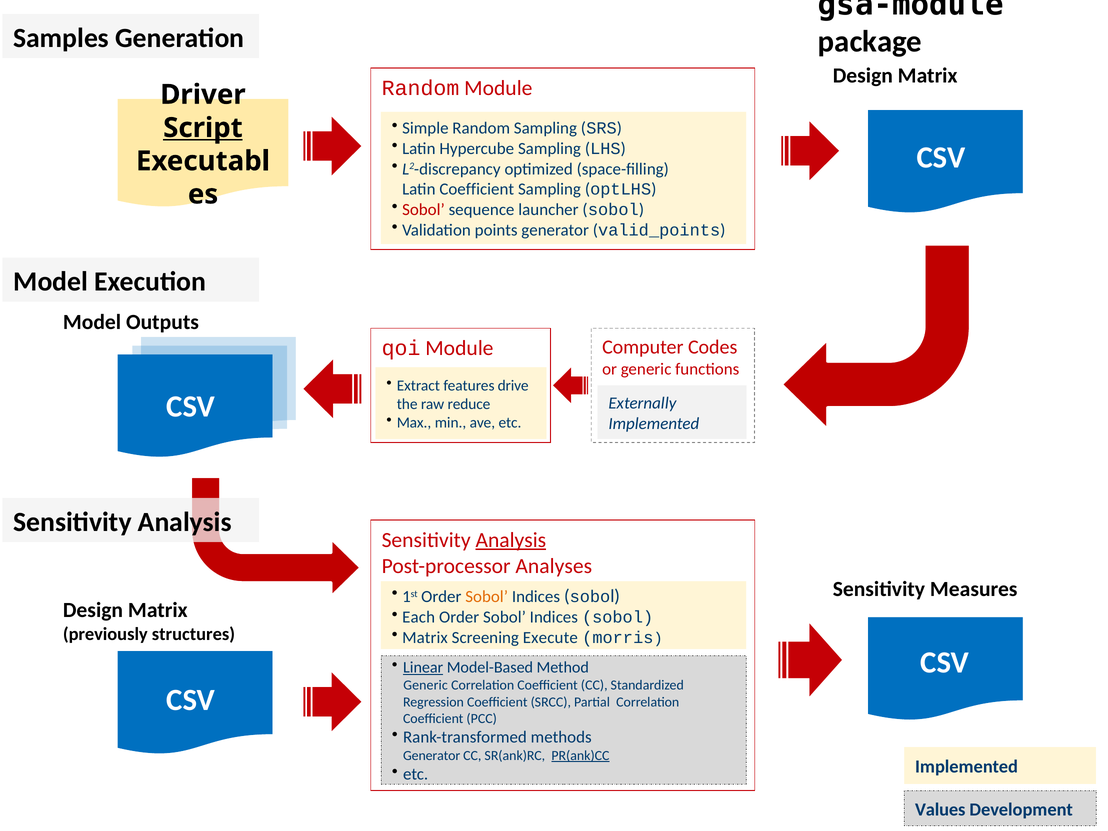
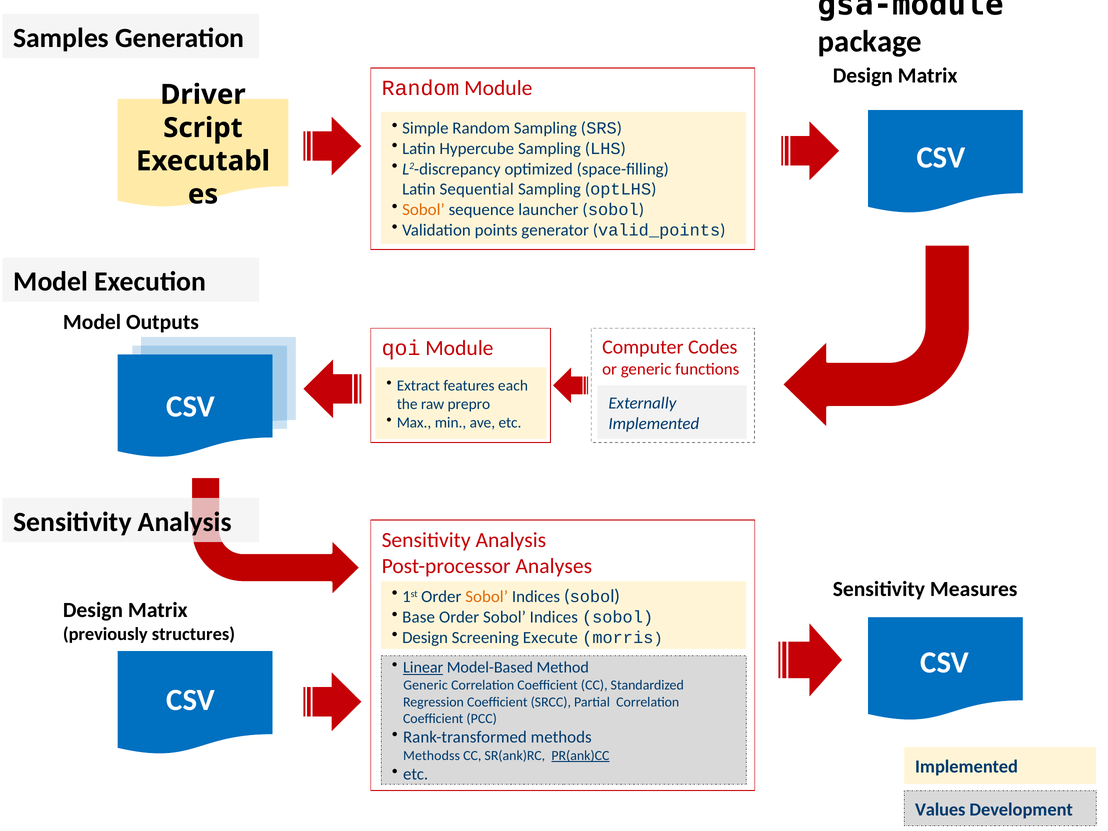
Script underline: present -> none (203, 128)
Latin Coefficient: Coefficient -> Sequential (477, 189)
Sobol colour: red -> orange (423, 210)
drive: drive -> each (513, 386)
reduce: reduce -> prepro (469, 404)
Analysis underline: present -> none (511, 540)
Each: Each -> Base (419, 617)
Matrix: Matrix -> Design (425, 638)
Generator: Generator -> Methodss (432, 756)
